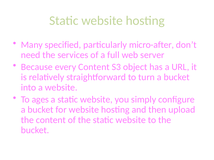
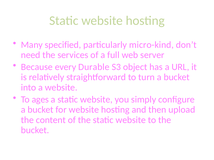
micro-after: micro-after -> micro-kind (151, 45)
every Content: Content -> Durable (94, 67)
